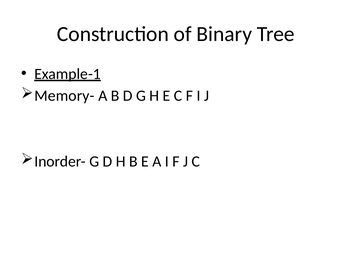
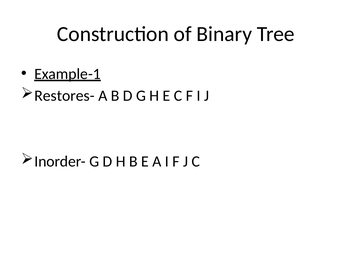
Memory-: Memory- -> Restores- (64, 96)
